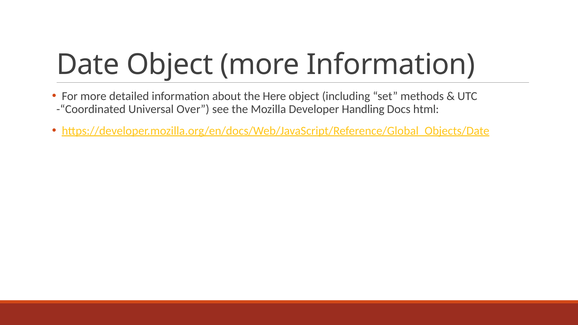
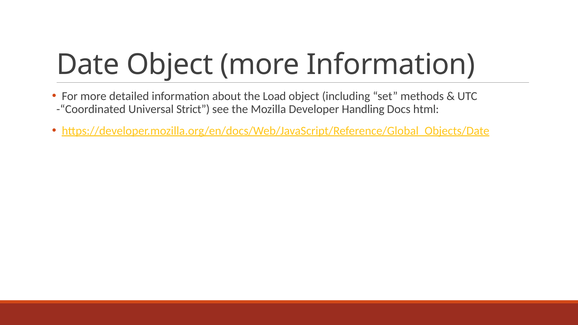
Here: Here -> Load (274, 96)
Over: Over -> Strict (193, 109)
